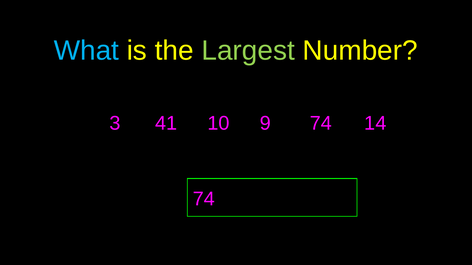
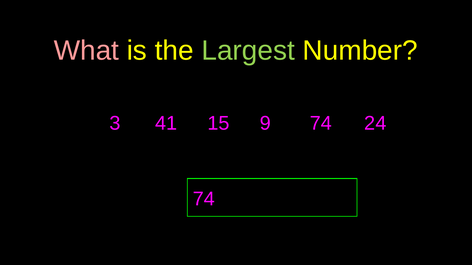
What colour: light blue -> pink (86, 51)
10: 10 -> 15 (219, 123)
14: 14 -> 24 (375, 123)
